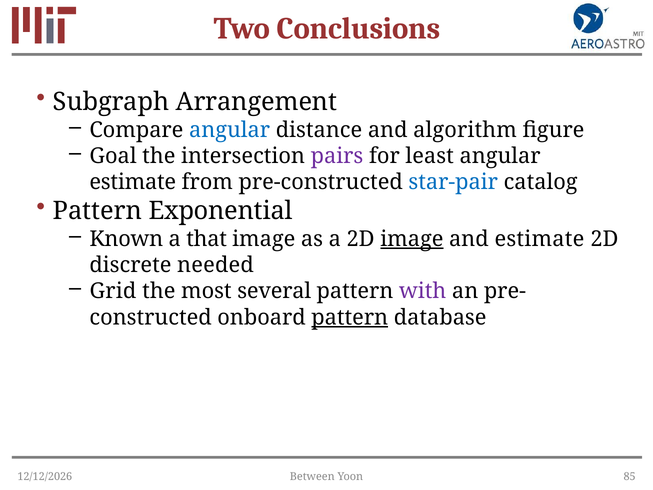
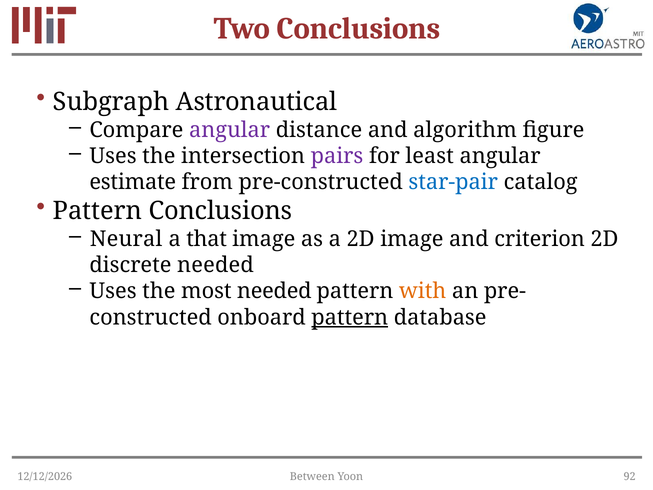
Arrangement: Arrangement -> Astronautical (256, 102)
angular colour: blue -> purple (230, 130)
Goal: Goal -> Uses (113, 156)
Pattern Exponential: Exponential -> Conclusions (220, 211)
Known: Known -> Neural (126, 239)
image underline: present -> none (412, 239)
and estimate: estimate -> criterion (540, 239)
Grid: Grid -> Uses (113, 291)
most several: several -> needed (274, 291)
with colour: purple -> orange (423, 291)
85: 85 -> 92 (630, 477)
